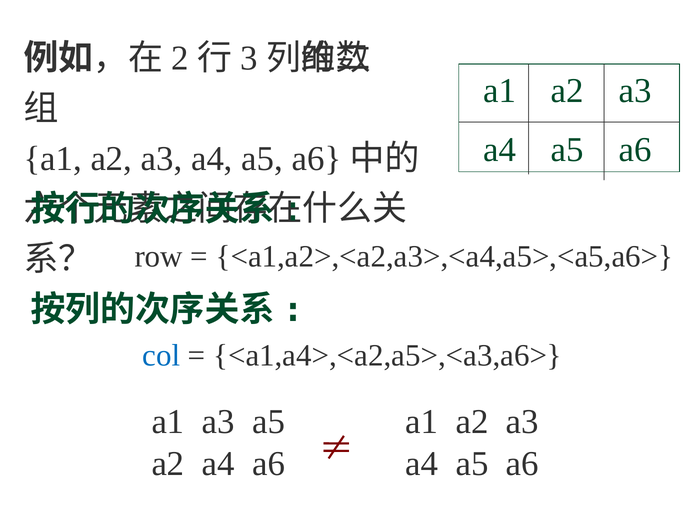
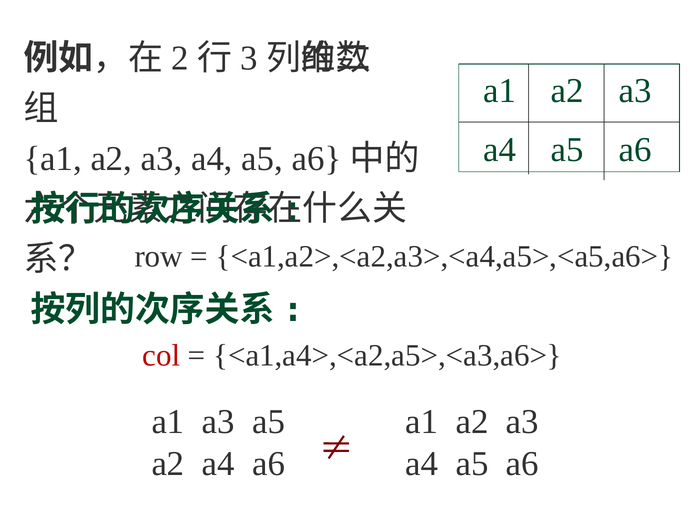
col colour: blue -> red (161, 355)
